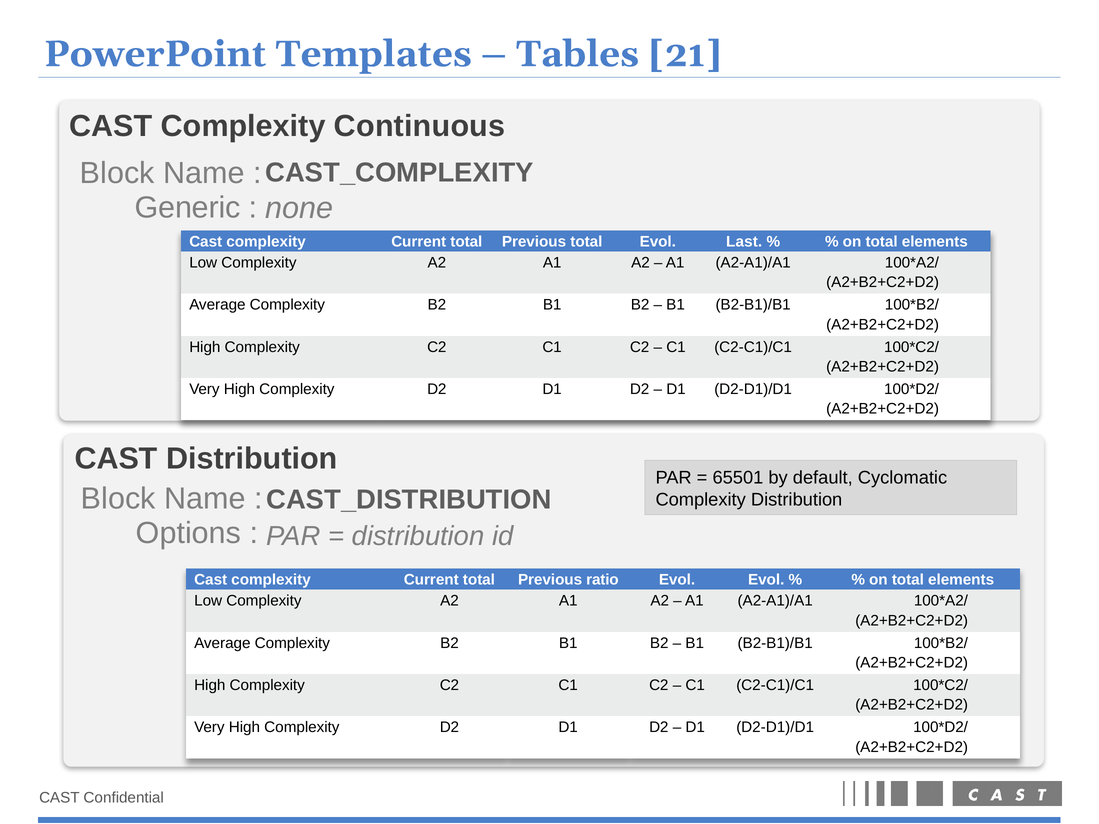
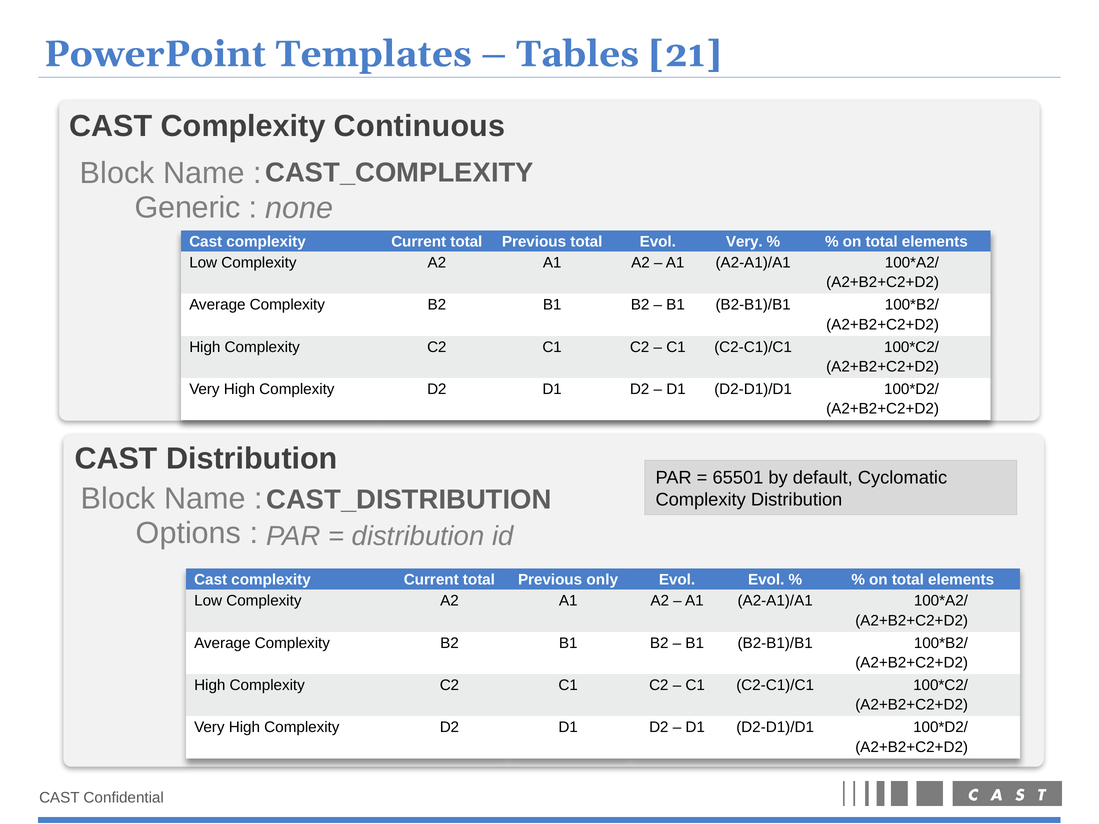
Evol Last: Last -> Very (744, 242)
ratio: ratio -> only (602, 580)
